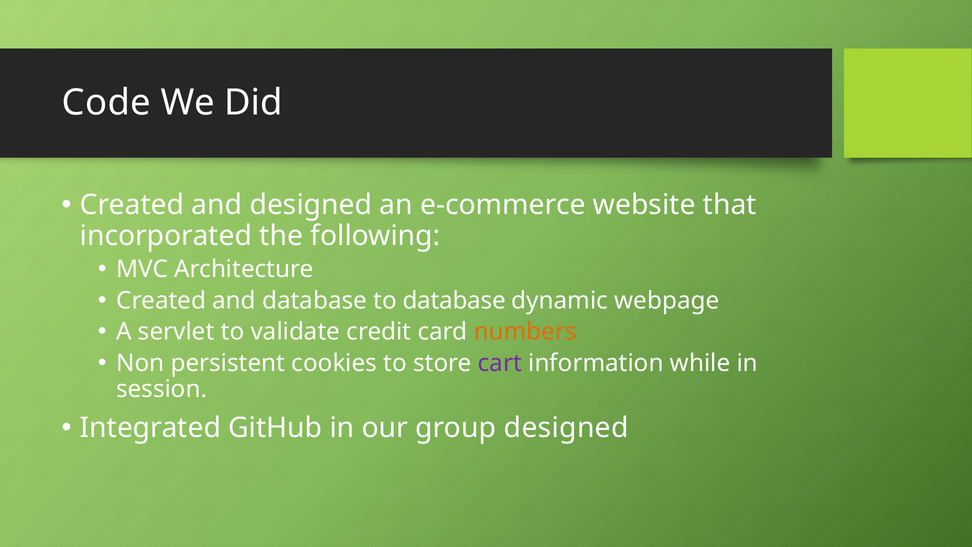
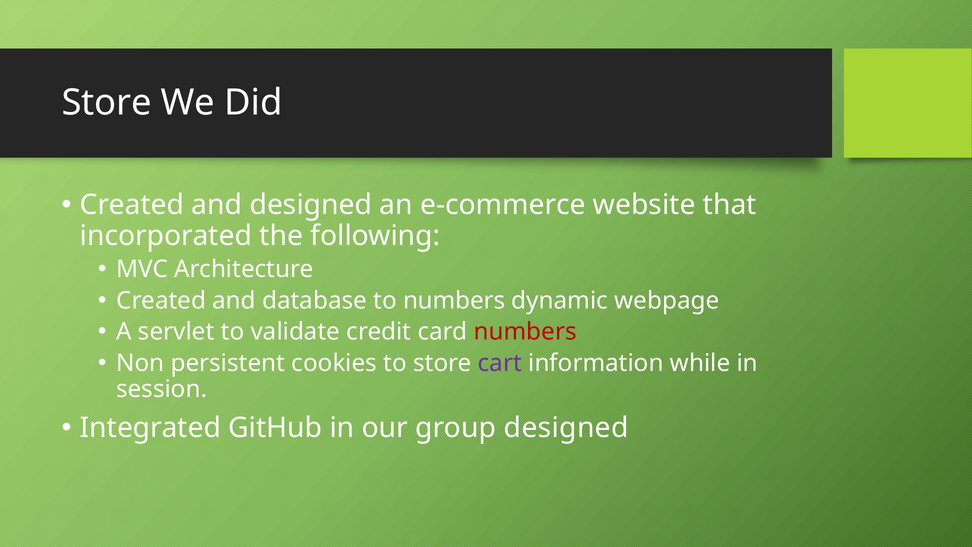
Code: Code -> Store (107, 103)
to database: database -> numbers (454, 300)
numbers colour: orange -> red (525, 332)
